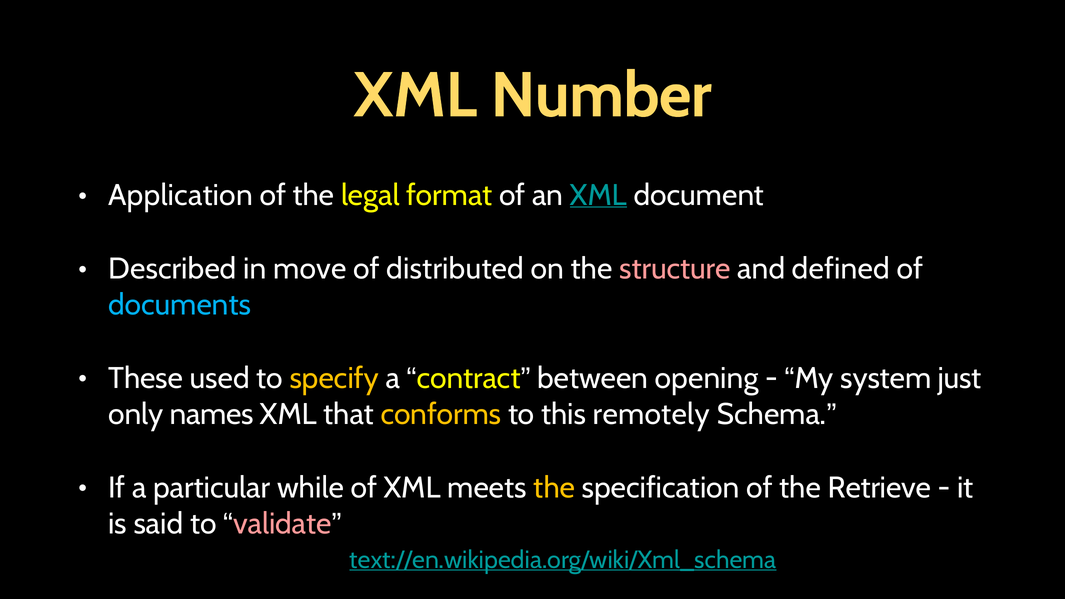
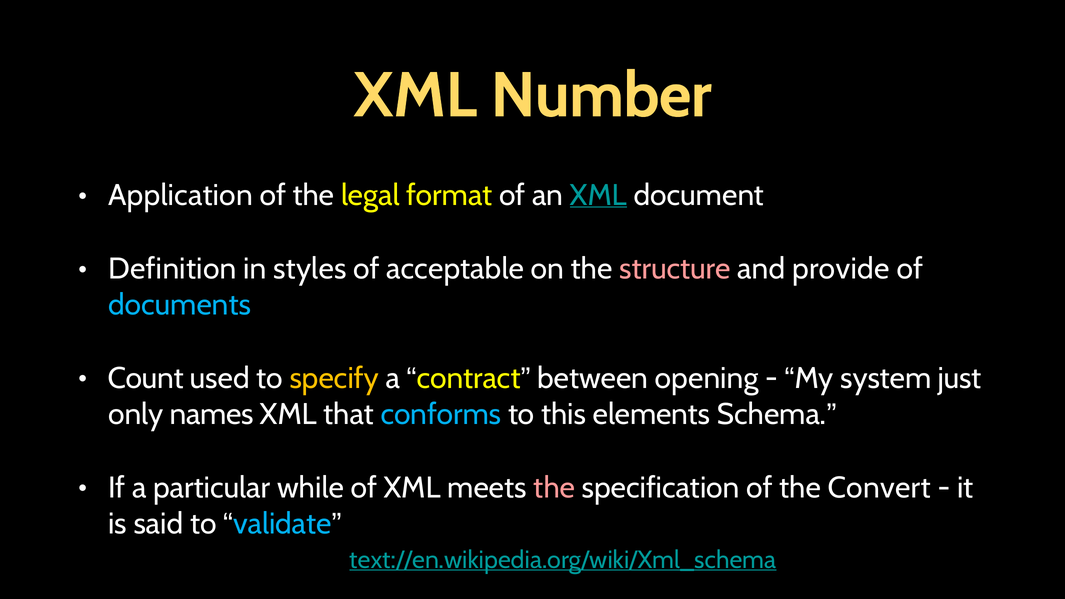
Described: Described -> Definition (172, 269)
move: move -> styles (310, 269)
distributed: distributed -> acceptable (455, 269)
defined: defined -> provide (841, 269)
These: These -> Count (146, 378)
conforms colour: yellow -> light blue (441, 414)
remotely: remotely -> elements (652, 414)
the colour: yellow -> pink (554, 488)
Retrieve: Retrieve -> Convert (879, 488)
validate colour: pink -> light blue (282, 524)
